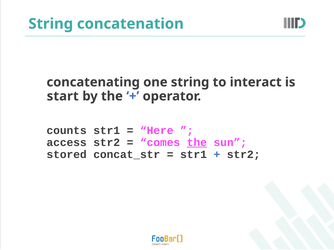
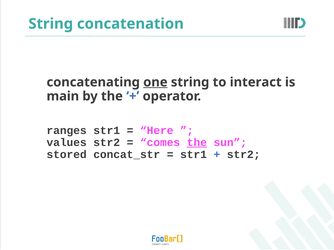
one underline: none -> present (155, 82)
start: start -> main (63, 96)
counts: counts -> ranges (67, 131)
access: access -> values (67, 143)
